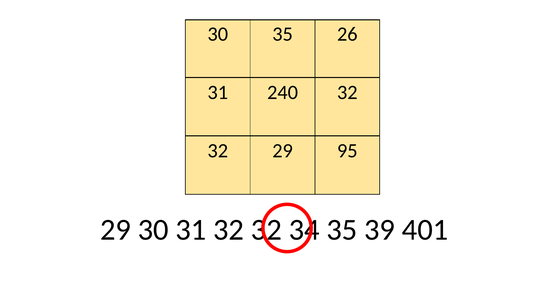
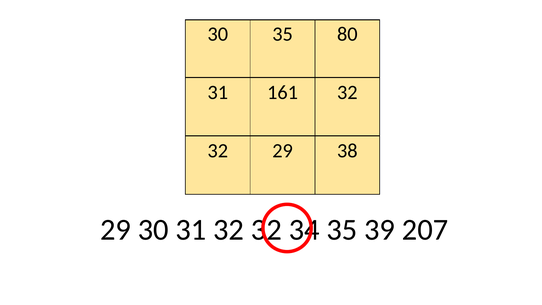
26: 26 -> 80 (347, 34)
240: 240 -> 161 (283, 93)
95: 95 -> 38 (347, 151)
401: 401 -> 207 (425, 230)
